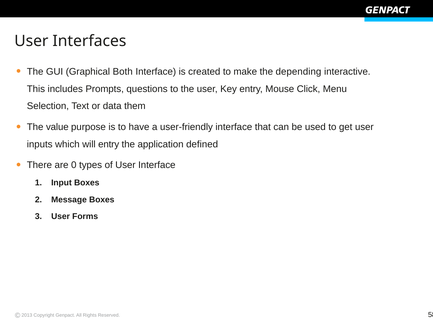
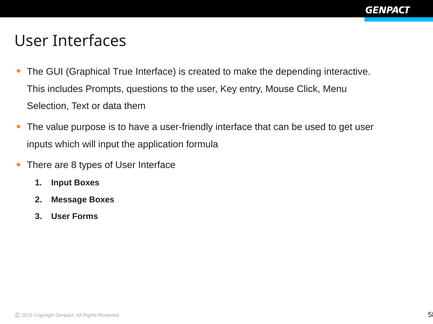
Both: Both -> True (123, 72)
will entry: entry -> input (109, 145)
defined: defined -> formula (202, 145)
0: 0 -> 8 (74, 166)
